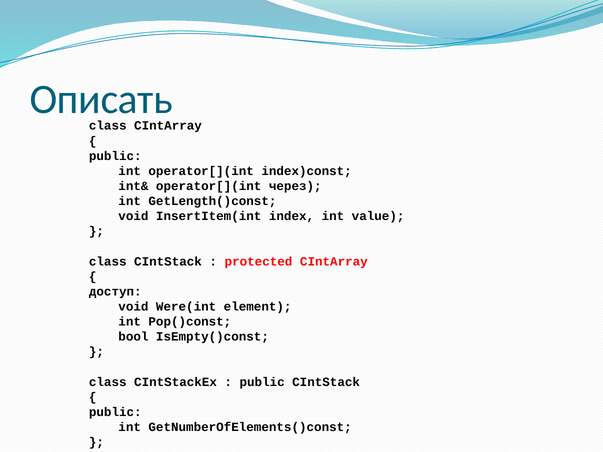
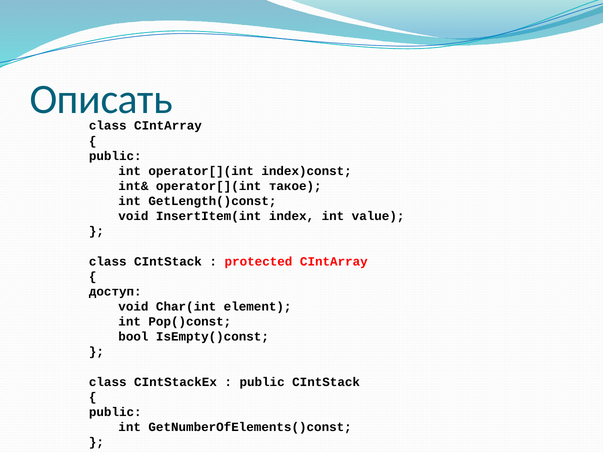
через: через -> такое (295, 186)
Were(int: Were(int -> Char(int (186, 307)
